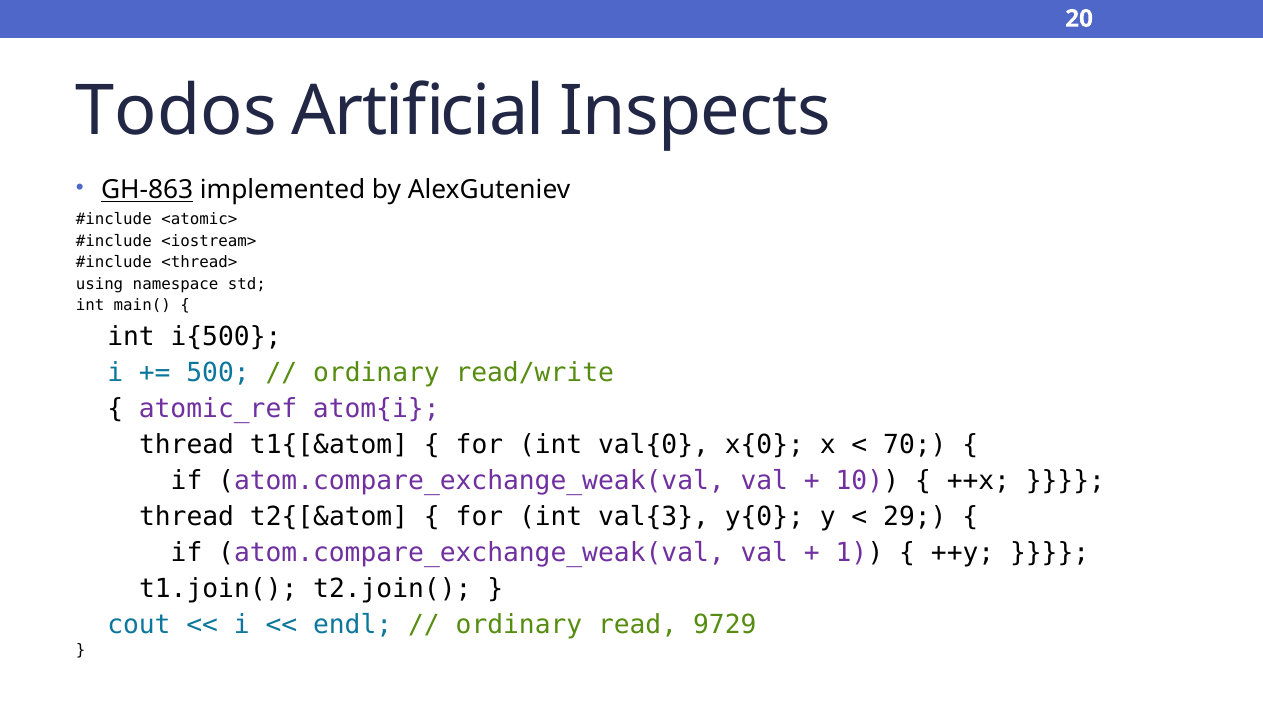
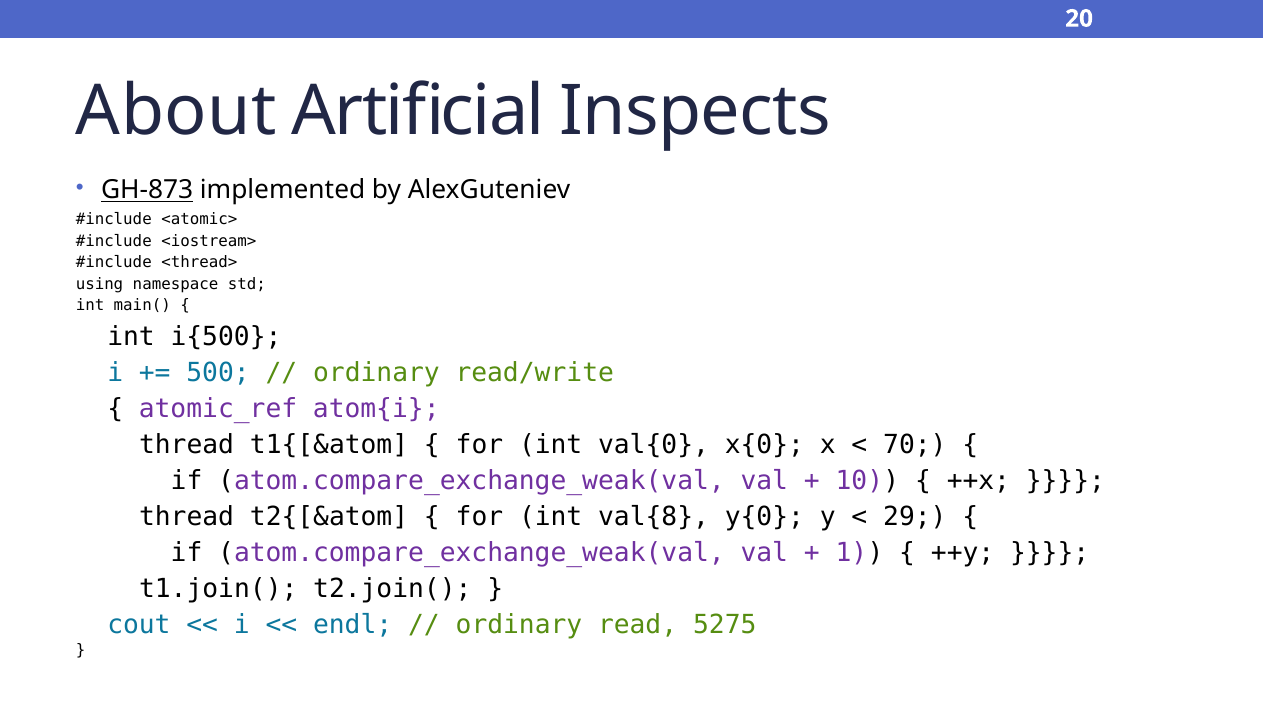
Todos: Todos -> About (176, 111)
GH-863: GH-863 -> GH-873 (147, 190)
val{3: val{3 -> val{8 (654, 517)
9729: 9729 -> 5275 (725, 625)
